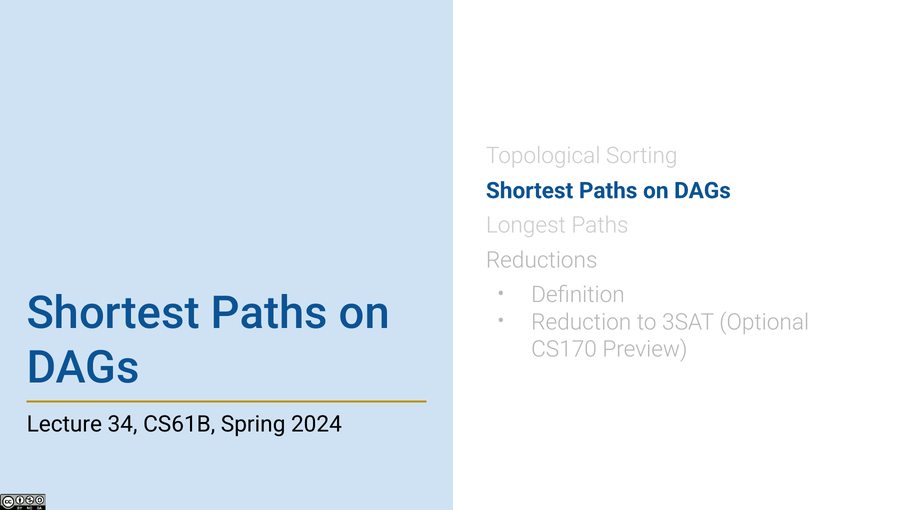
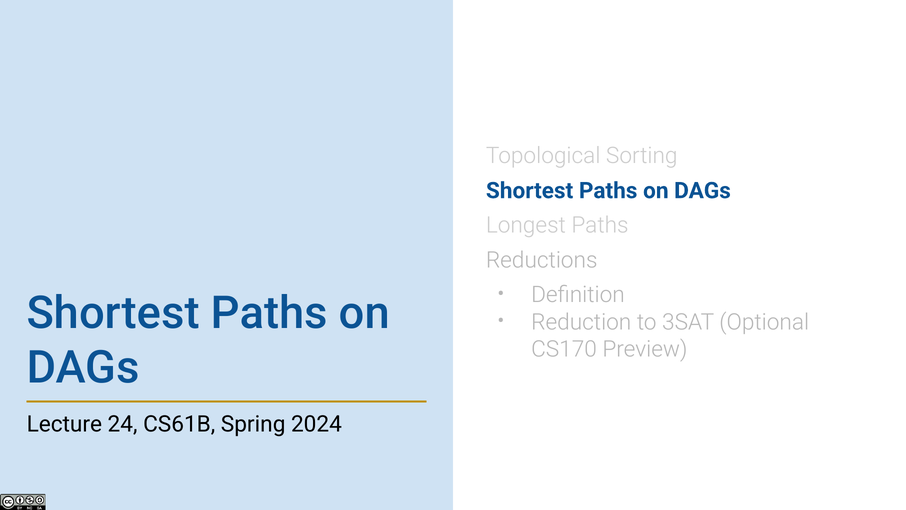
34: 34 -> 24 (123, 424)
